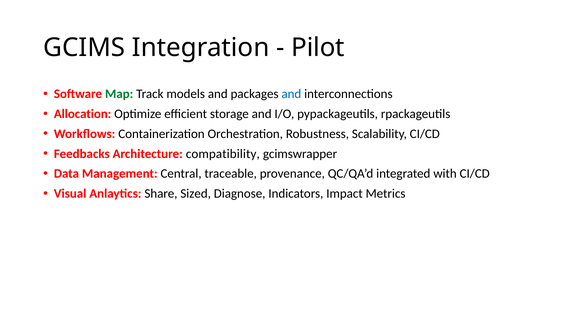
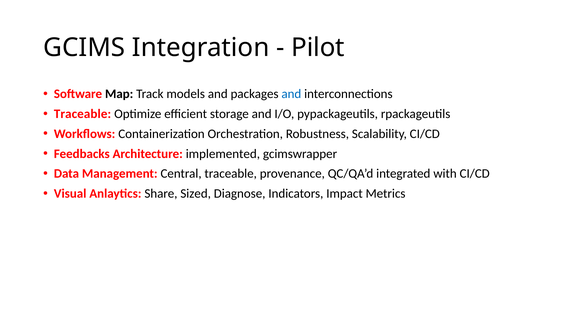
Map colour: green -> black (119, 94)
Allocation: Allocation -> Traceable (82, 114)
compatibility: compatibility -> implemented (223, 154)
